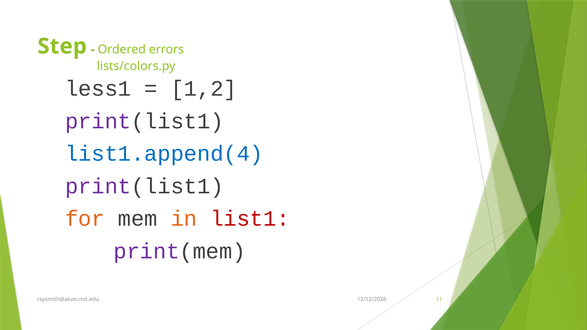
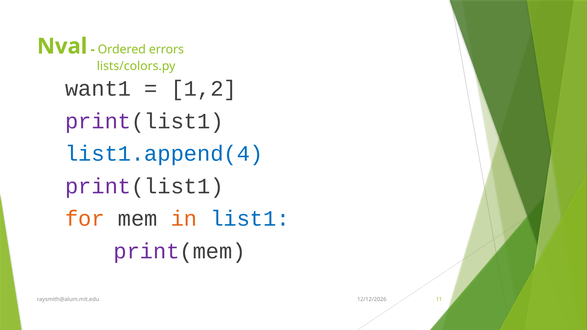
Step: Step -> Nval (62, 46)
less1: less1 -> want1 (98, 89)
list1 colour: red -> blue (250, 219)
